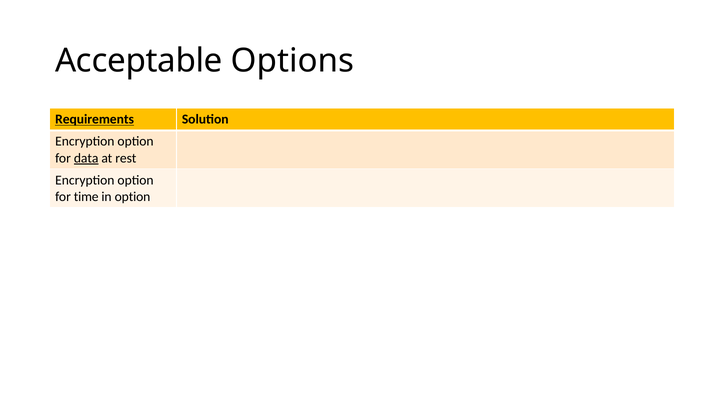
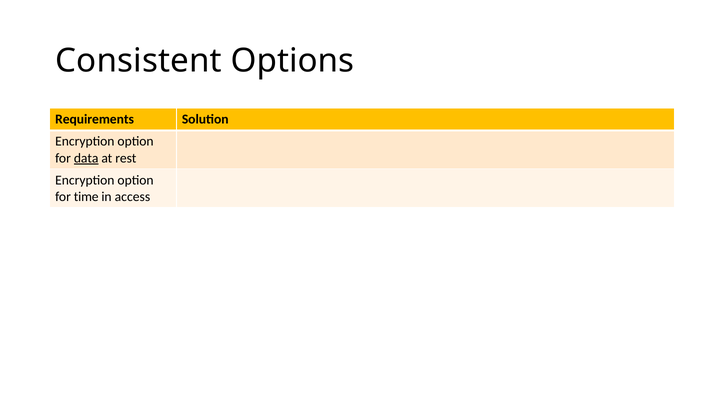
Acceptable: Acceptable -> Consistent (139, 61)
Requirements underline: present -> none (95, 120)
in option: option -> access (132, 197)
